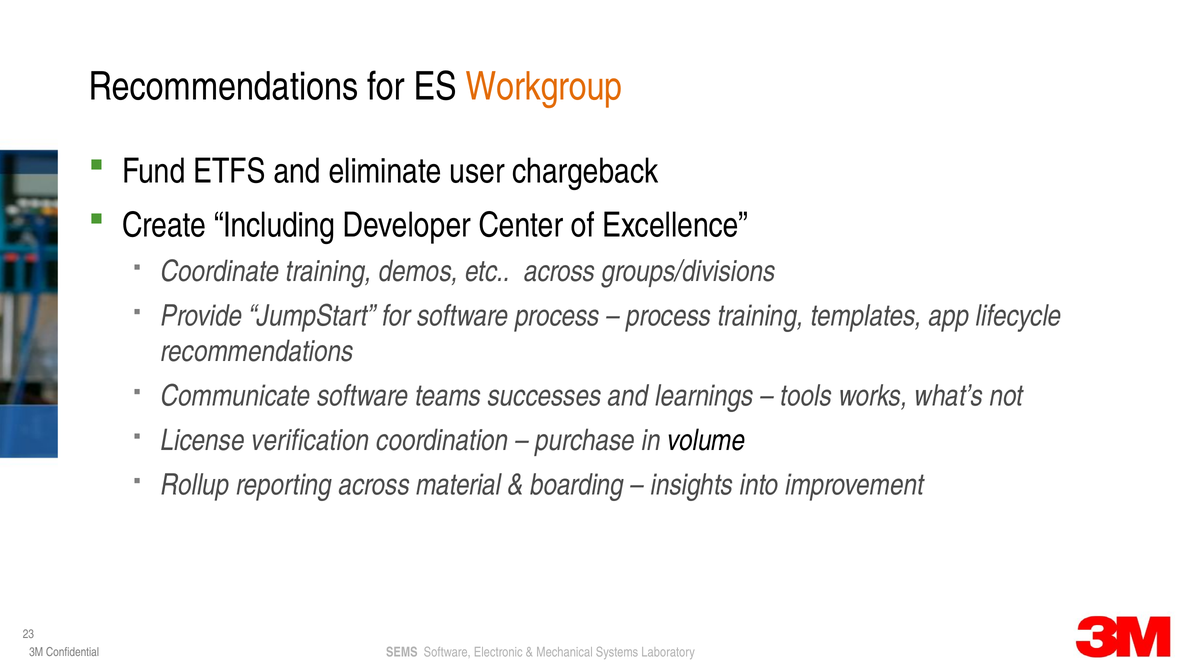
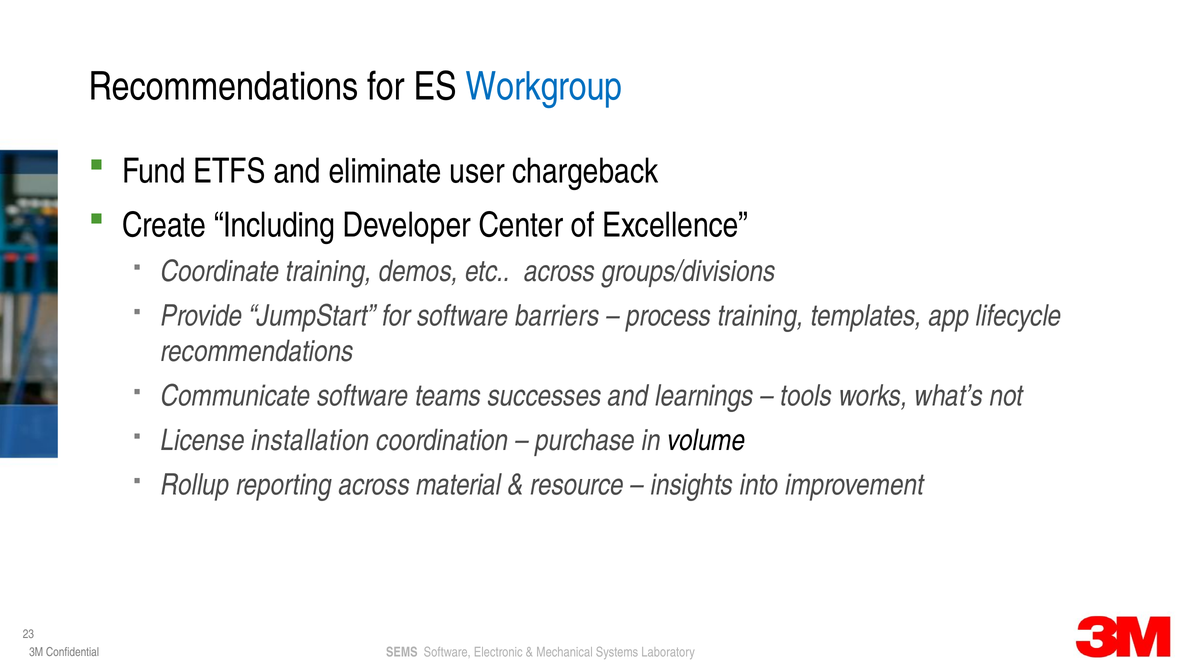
Workgroup colour: orange -> blue (544, 87)
software process: process -> barriers (557, 316)
verification: verification -> installation (310, 440)
boarding: boarding -> resource (577, 485)
